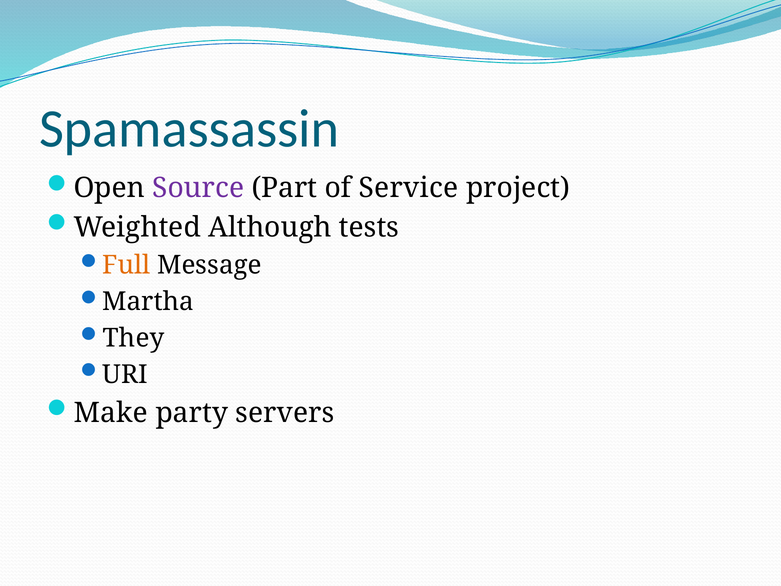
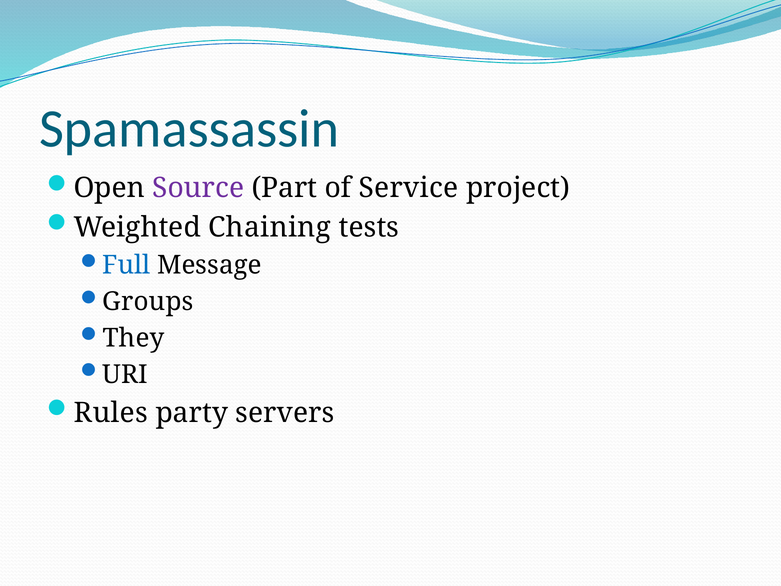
Although: Although -> Chaining (270, 227)
Full colour: orange -> blue (126, 265)
Martha: Martha -> Groups (148, 301)
Make: Make -> Rules (111, 413)
